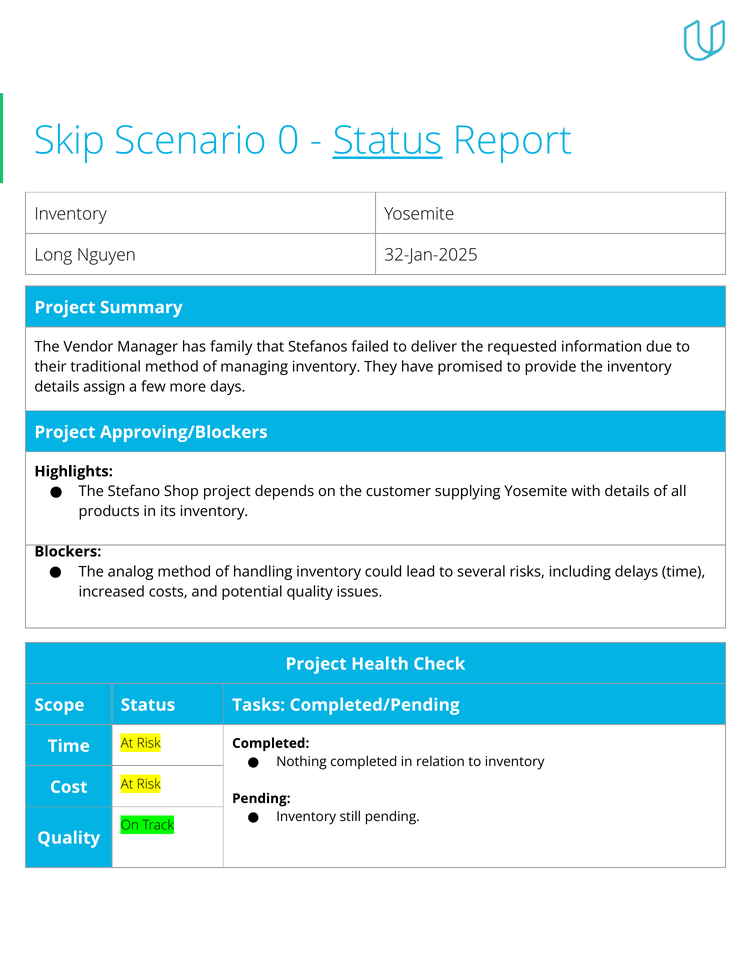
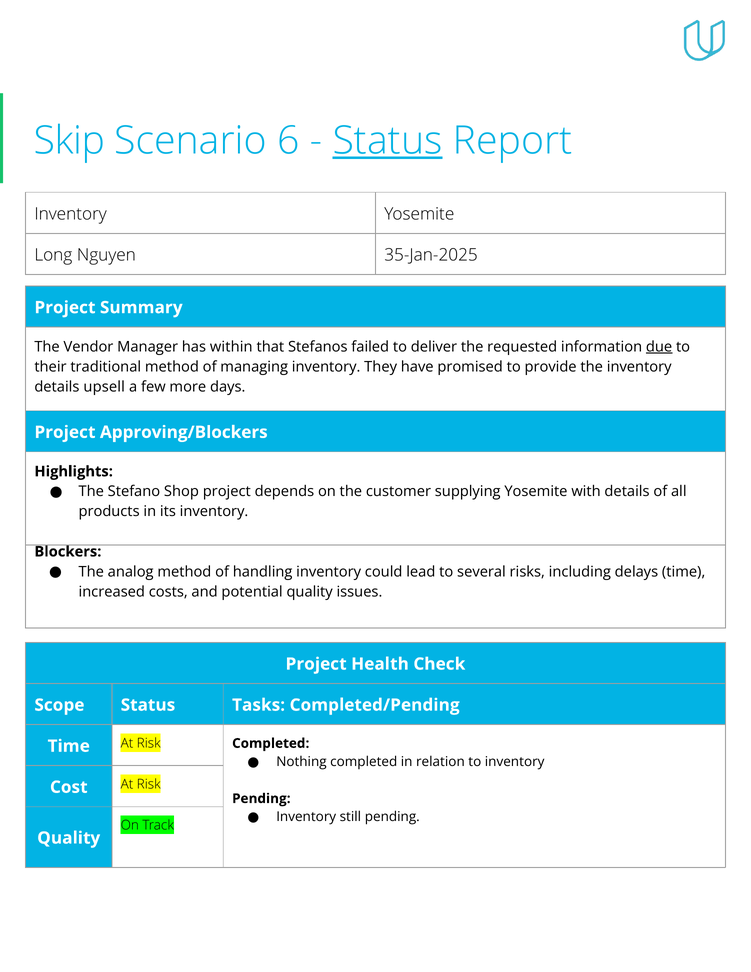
0: 0 -> 6 (288, 141)
32-Jan-2025: 32-Jan-2025 -> 35-Jan-2025 (431, 255)
family: family -> within (231, 347)
due underline: none -> present (659, 347)
assign: assign -> upsell (104, 387)
